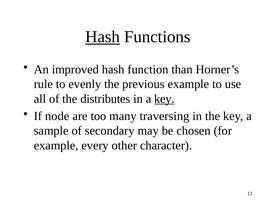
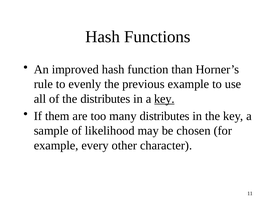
Hash underline: present -> none (103, 37)
node: node -> them (57, 116)
many traversing: traversing -> distributes (165, 116)
secondary: secondary -> likelihood (110, 131)
